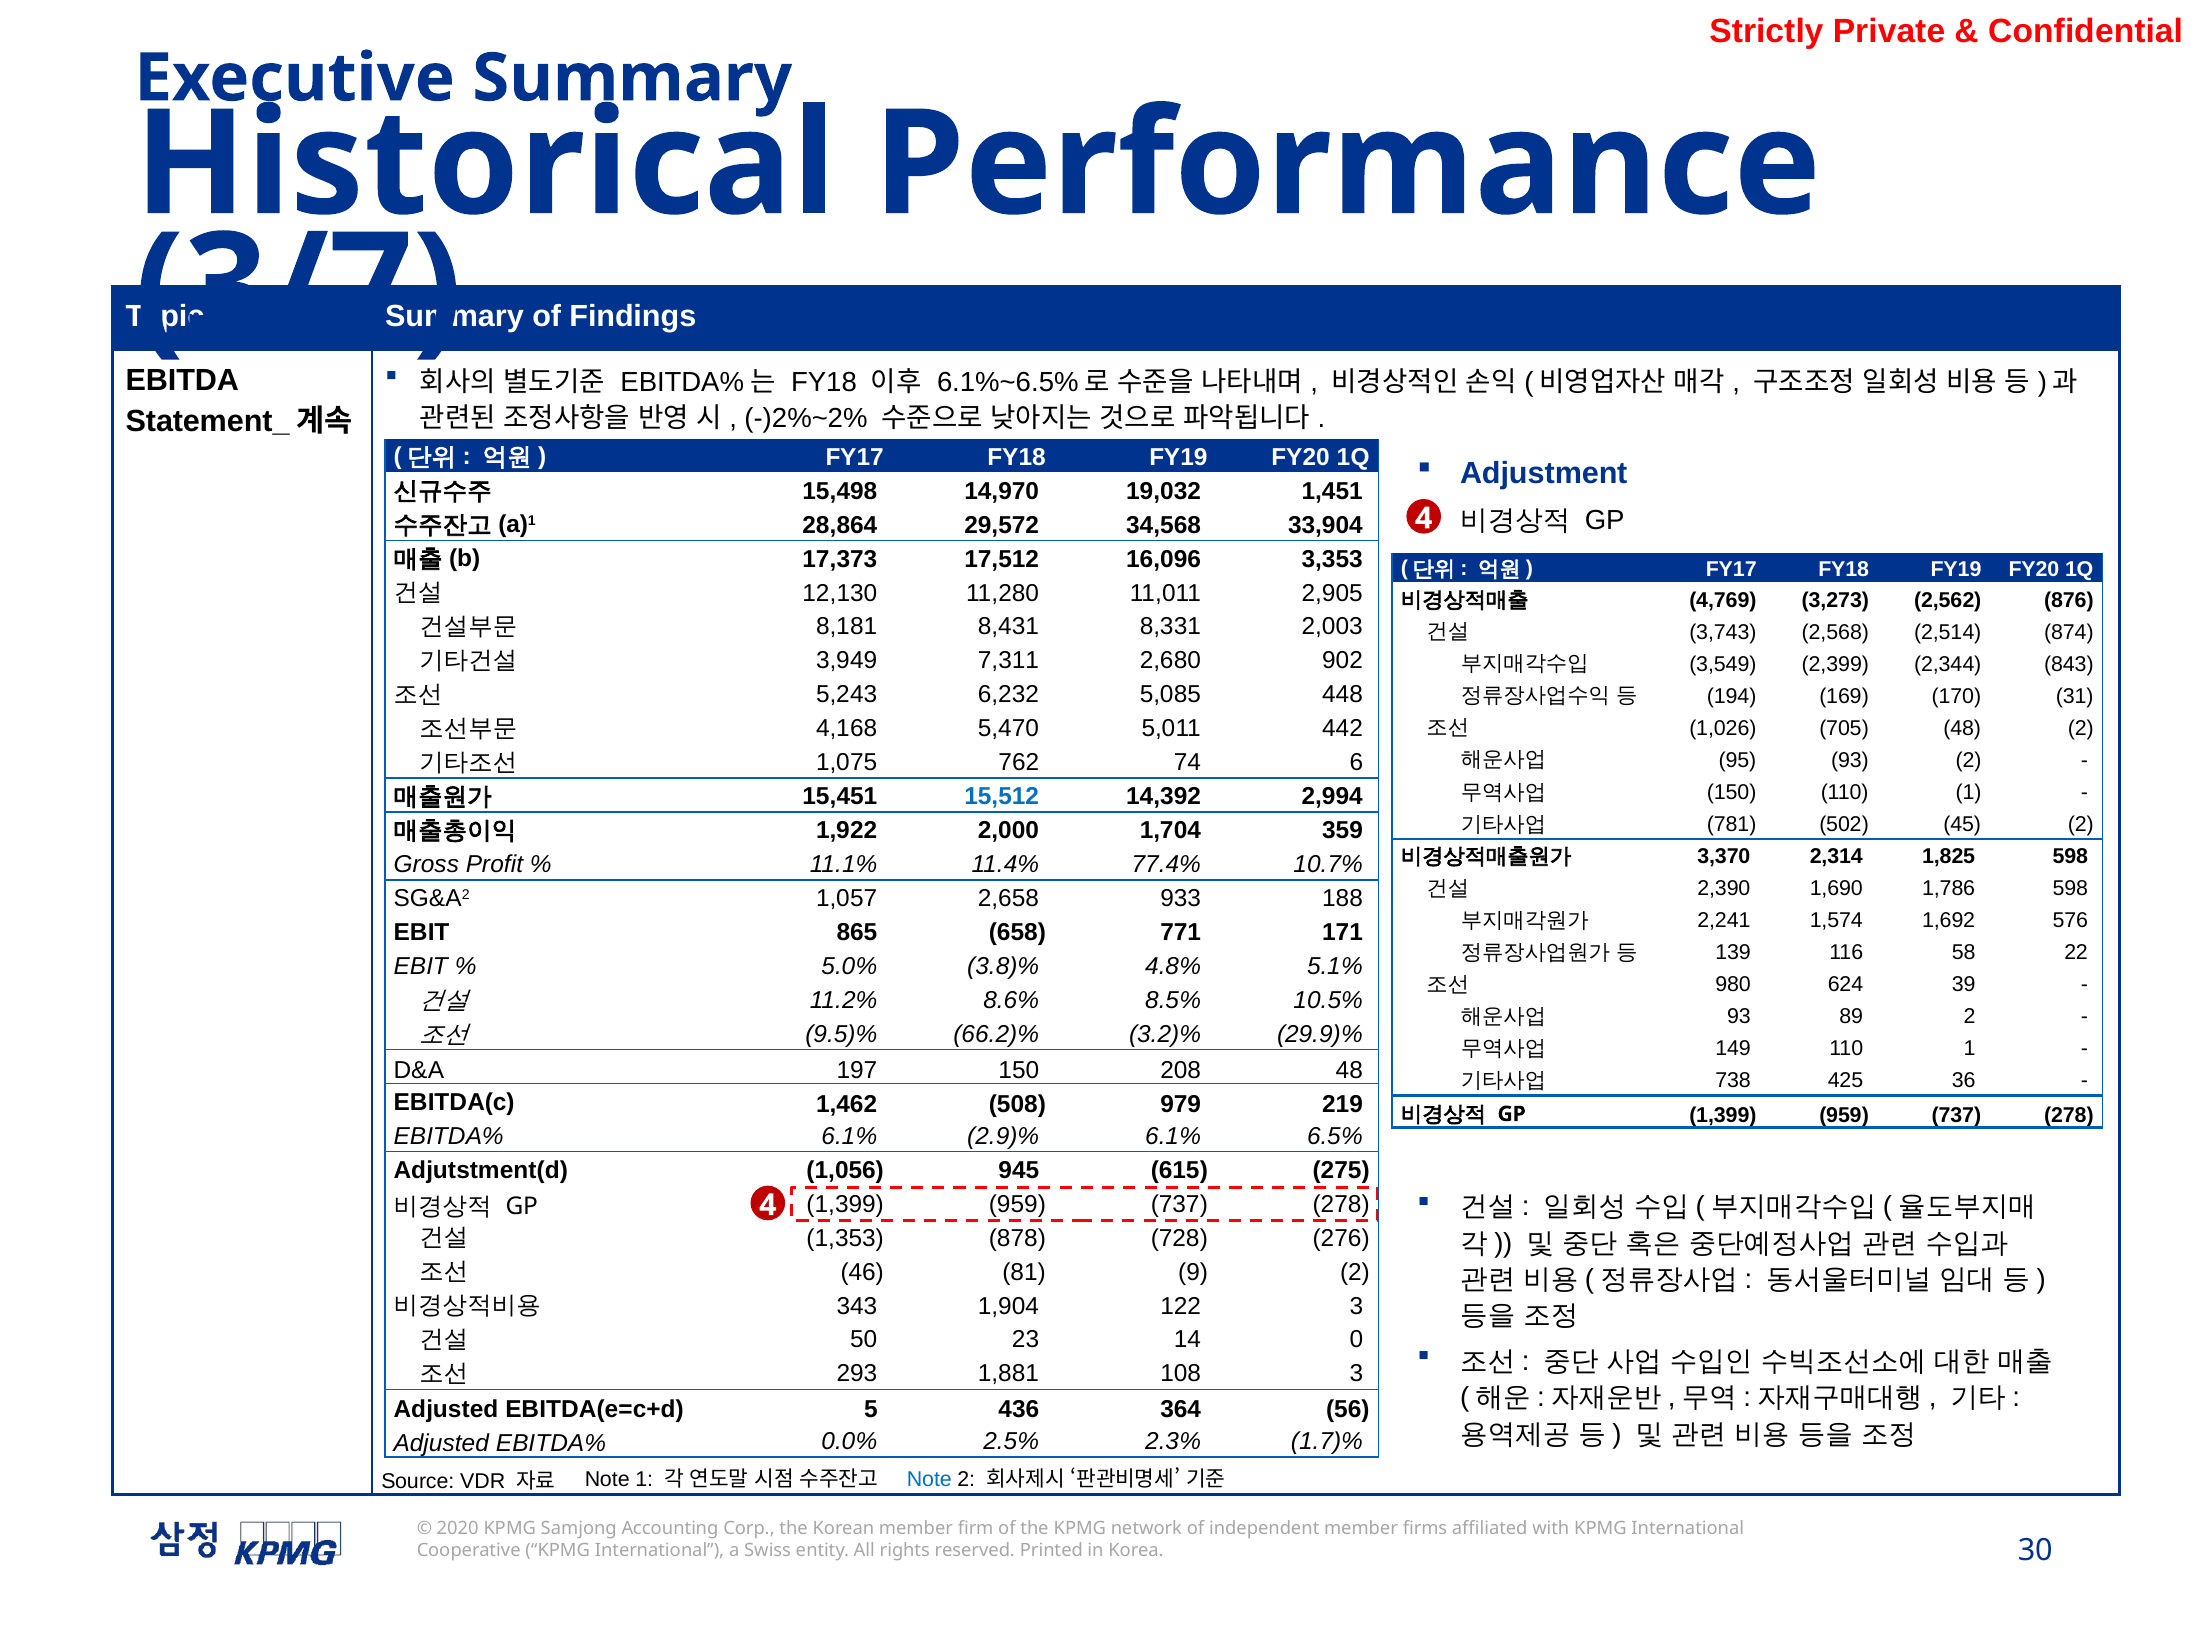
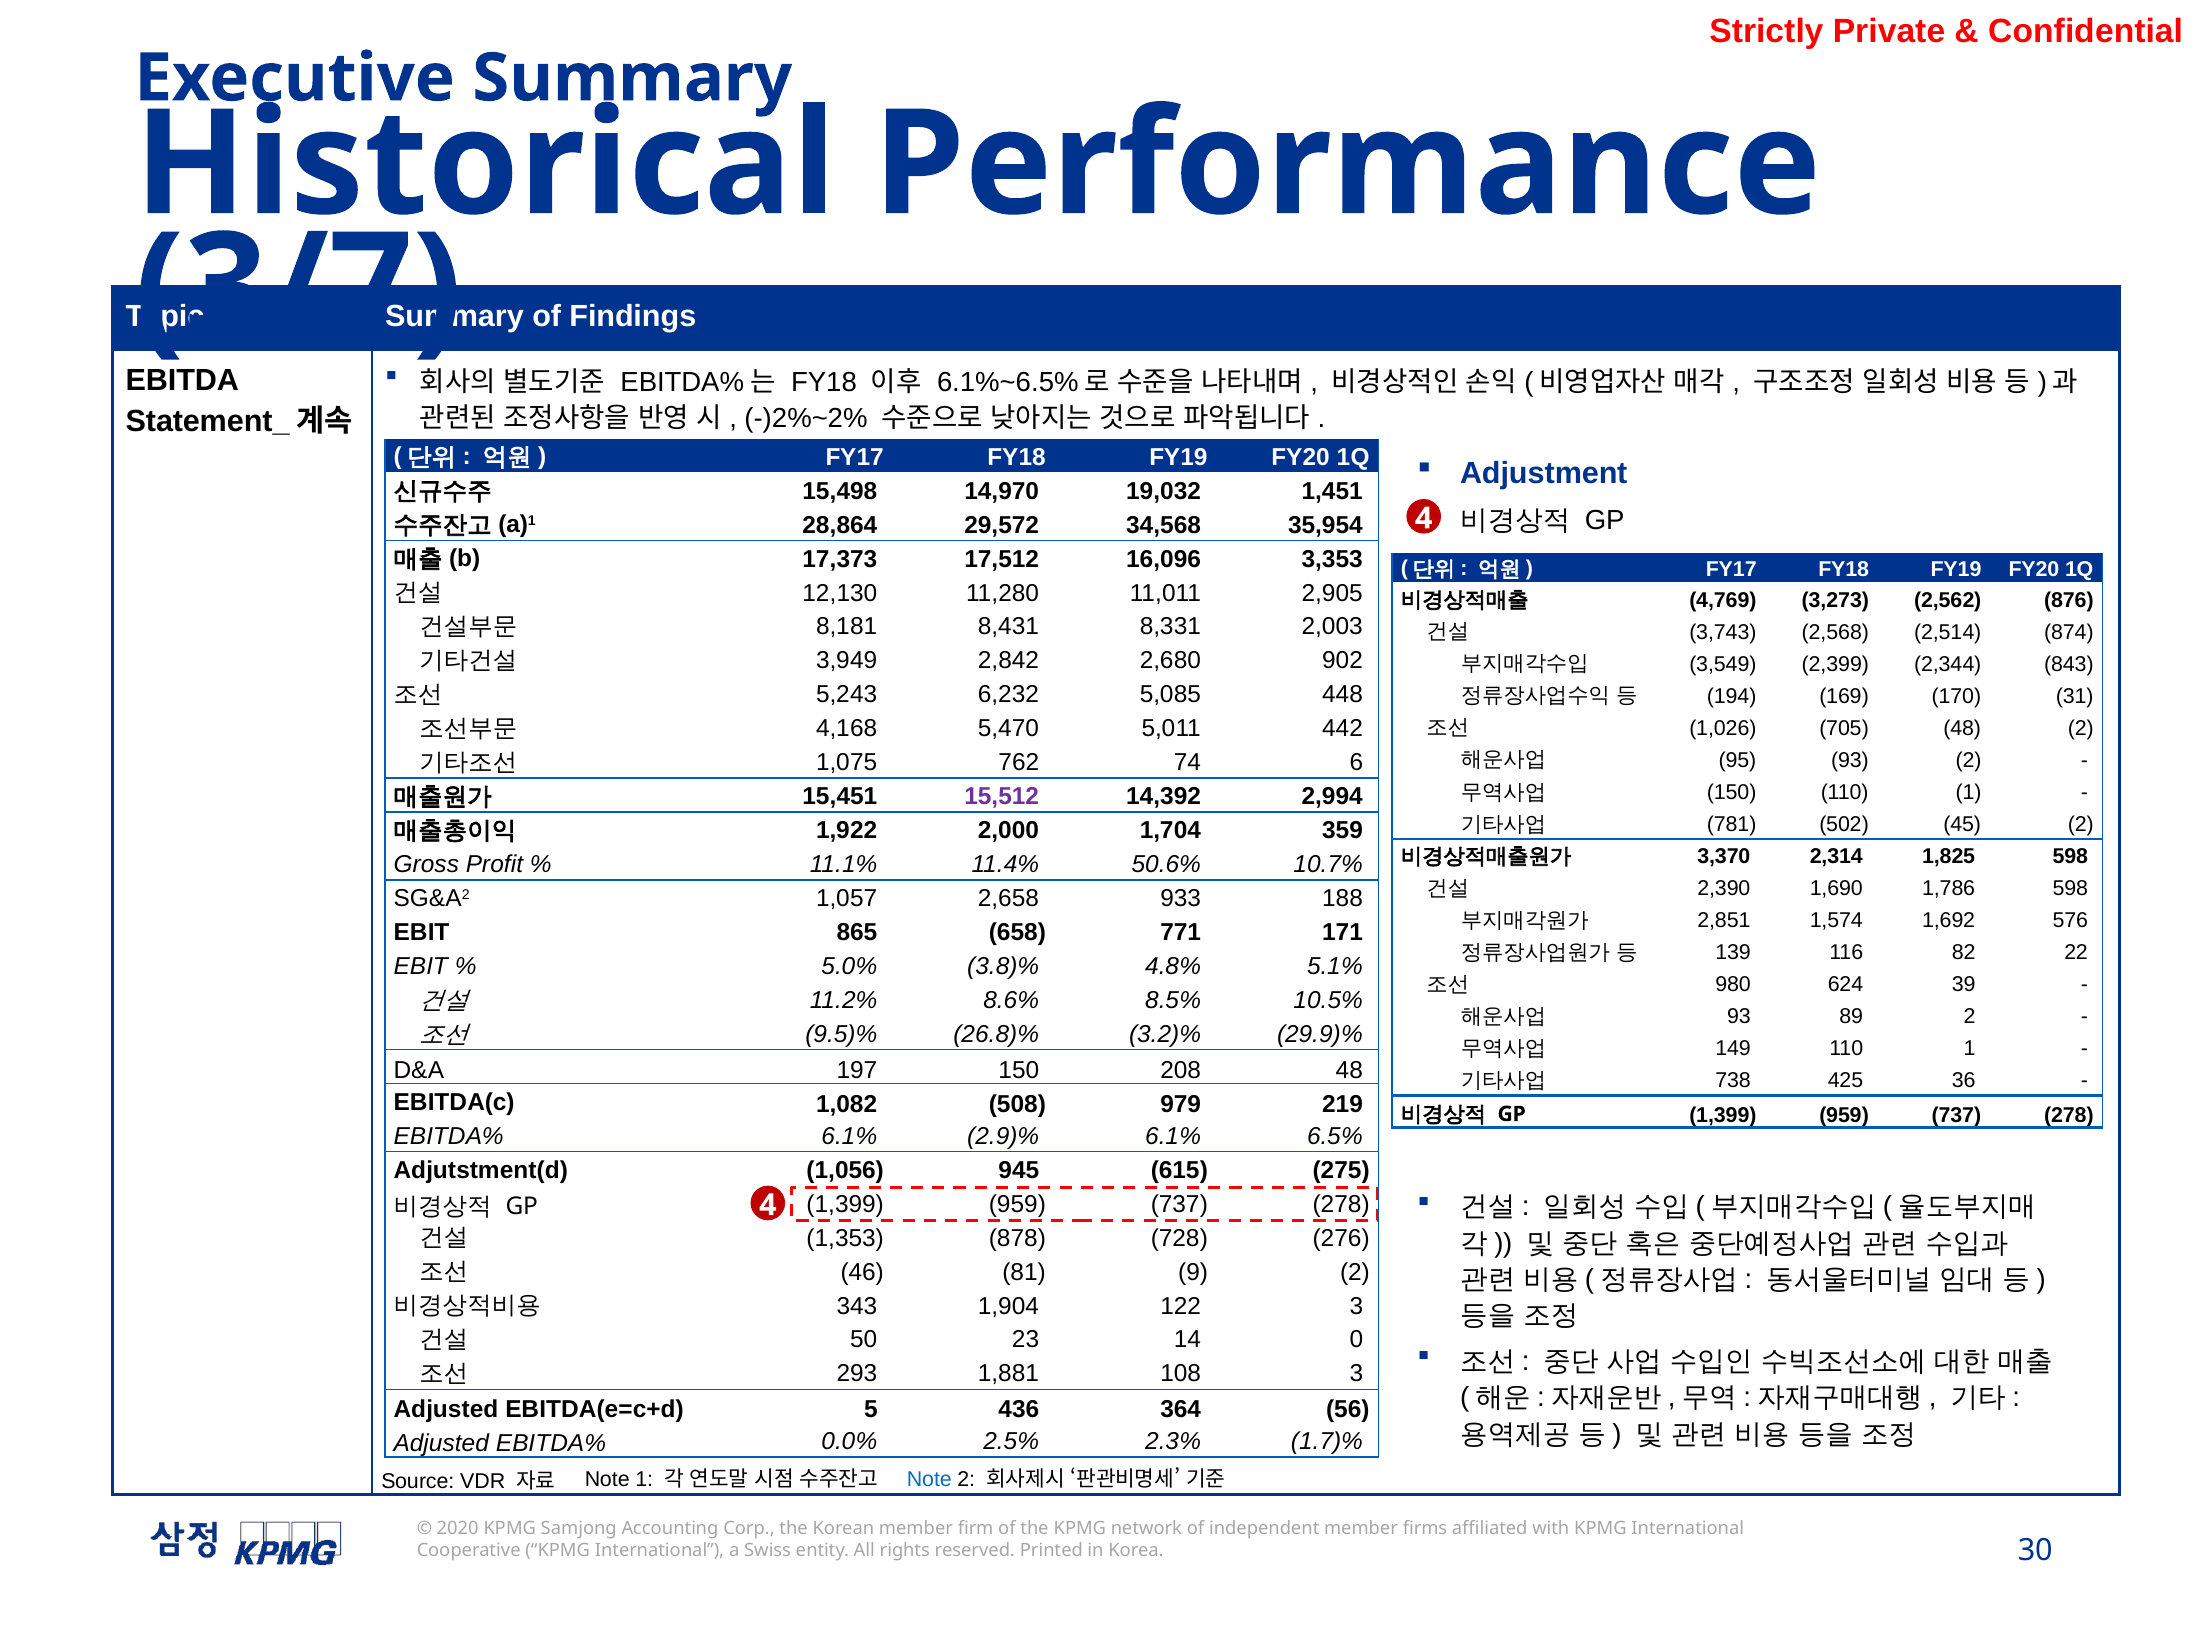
33,904: 33,904 -> 35,954 (1325, 525)
7,311: 7,311 -> 2,842 (1008, 661)
15,512 colour: blue -> purple (1002, 797)
77.4%: 77.4% -> 50.6% (1166, 865)
2,241: 2,241 -> 2,851 (1724, 921)
58: 58 -> 82 (1964, 953)
66.2)%: 66.2)% -> 26.8)% (996, 1035)
1,462: 1,462 -> 1,082 (847, 1105)
